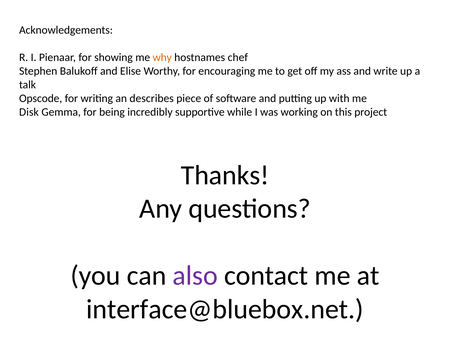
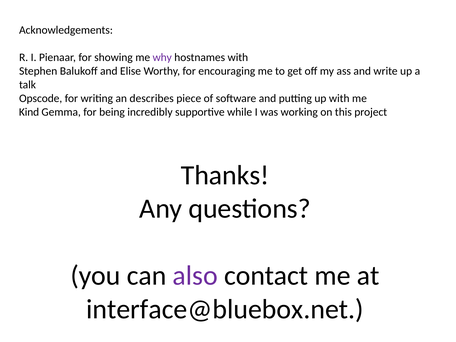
why colour: orange -> purple (162, 57)
hostnames chef: chef -> with (238, 57)
Disk: Disk -> Kind (29, 112)
